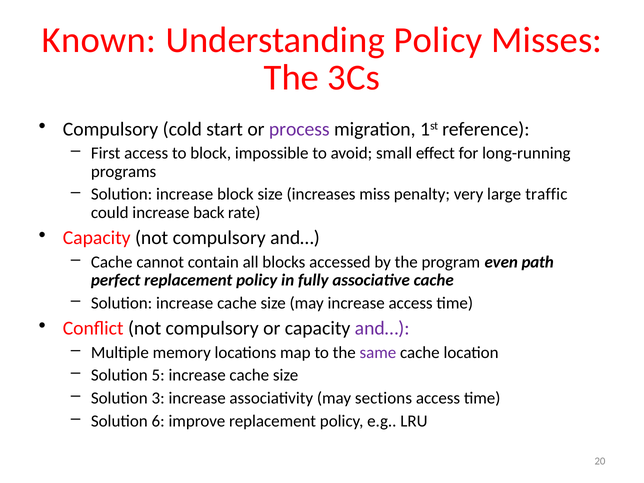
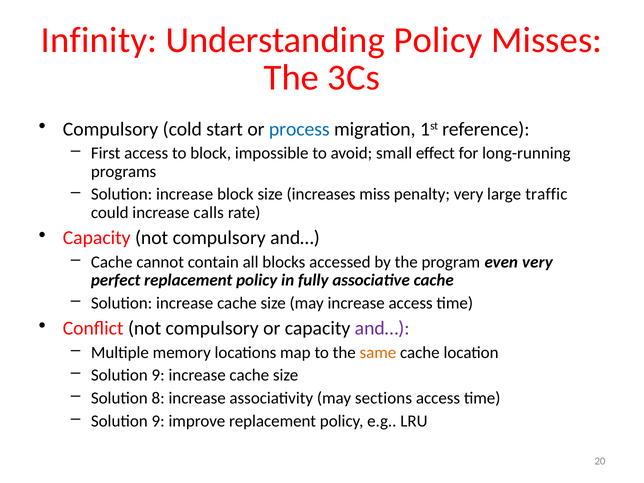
Known: Known -> Infinity (99, 40)
process colour: purple -> blue (299, 129)
back: back -> calls (209, 213)
even path: path -> very (537, 262)
same colour: purple -> orange (378, 352)
5: 5 -> 9 (158, 375)
3: 3 -> 8 (158, 398)
6: 6 -> 9 (158, 421)
